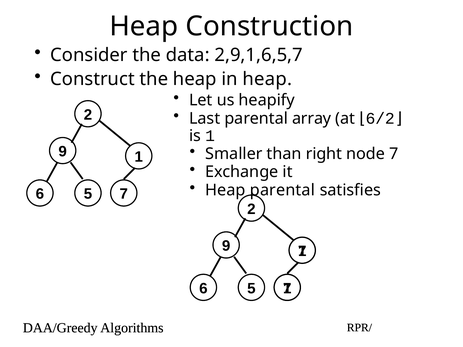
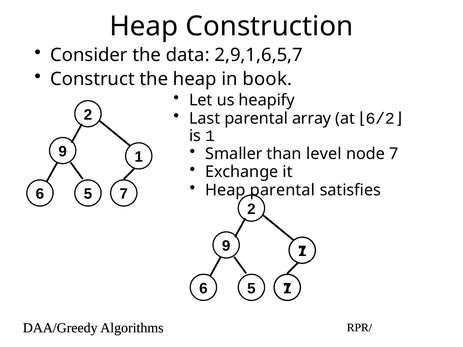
in heap: heap -> book (267, 79)
right: right -> level (324, 154)
